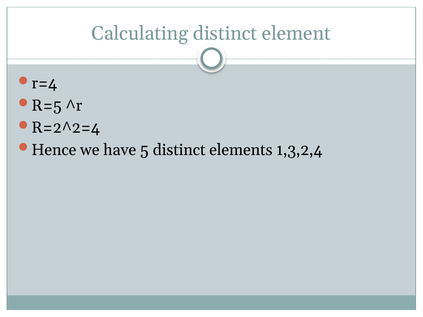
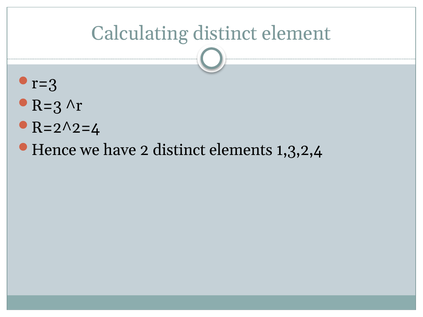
r=4: r=4 -> r=3 (44, 83)
R=5: R=5 -> R=3 (47, 106)
5: 5 -> 2 (144, 150)
